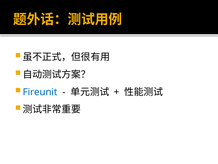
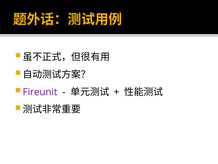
Fireunit colour: blue -> purple (40, 92)
